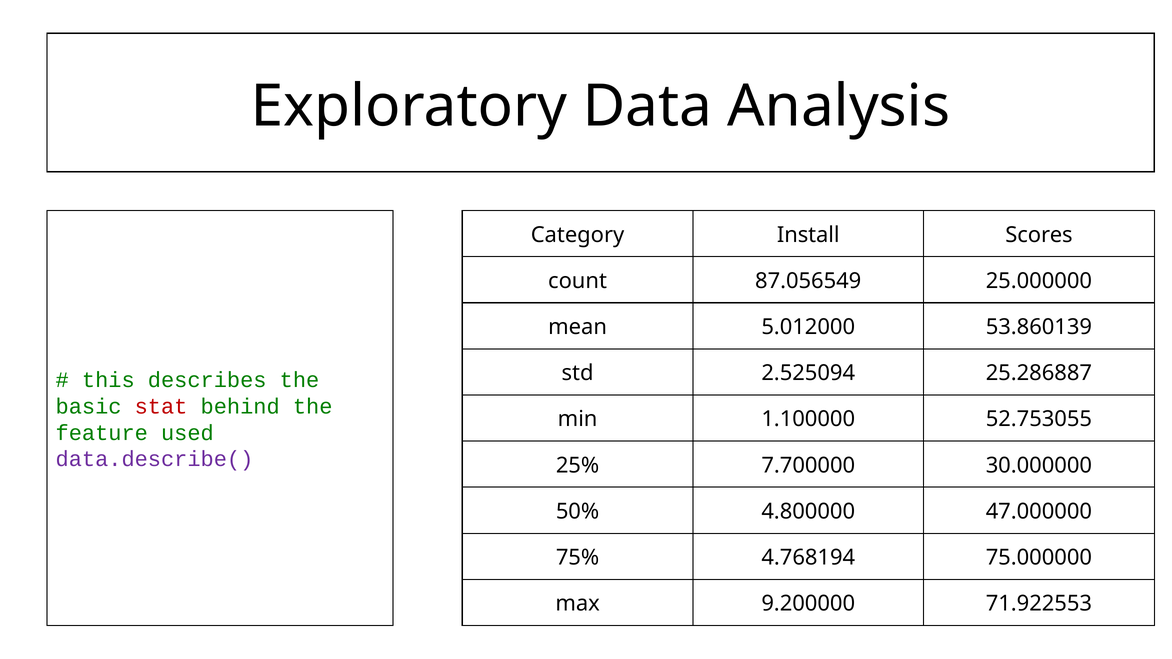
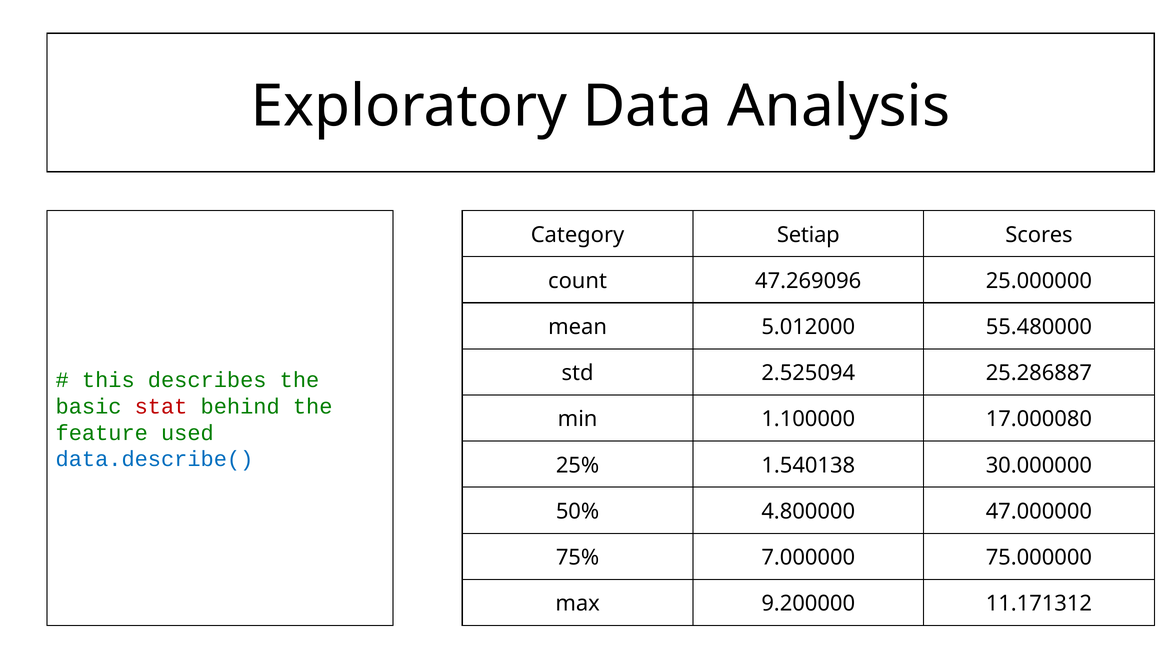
Install: Install -> Setiap (808, 235)
87.056549: 87.056549 -> 47.269096 (808, 281)
53.860139: 53.860139 -> 55.480000 (1039, 327)
52.753055: 52.753055 -> 17.000080 (1039, 419)
data.describe( colour: purple -> blue (154, 459)
7.700000: 7.700000 -> 1.540138 (808, 466)
4.768194: 4.768194 -> 7.000000 (808, 558)
71.922553: 71.922553 -> 11.171312 (1039, 604)
